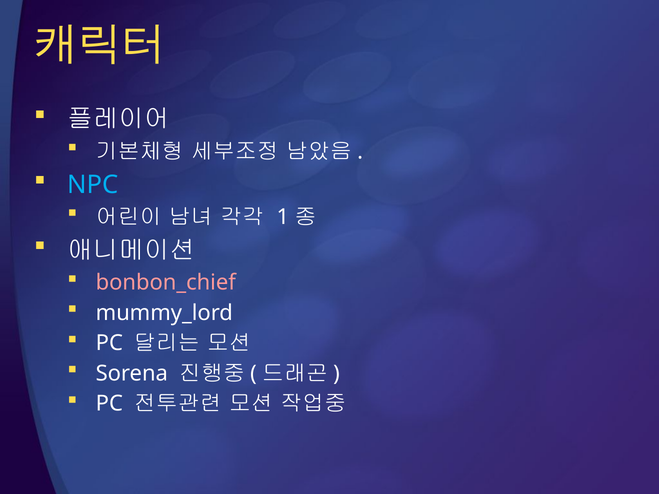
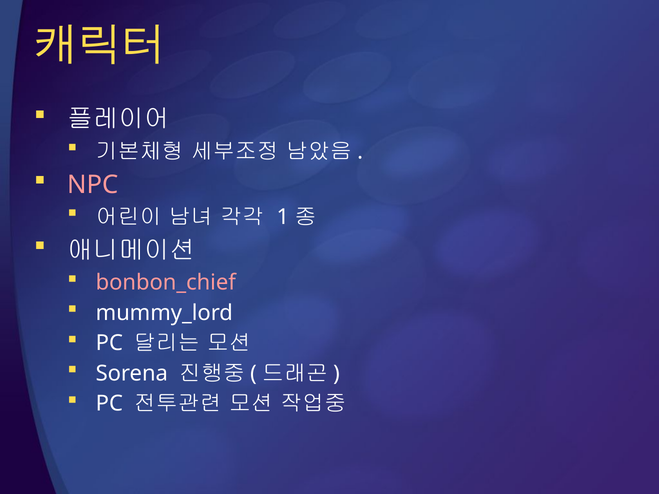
NPC colour: light blue -> pink (93, 185)
